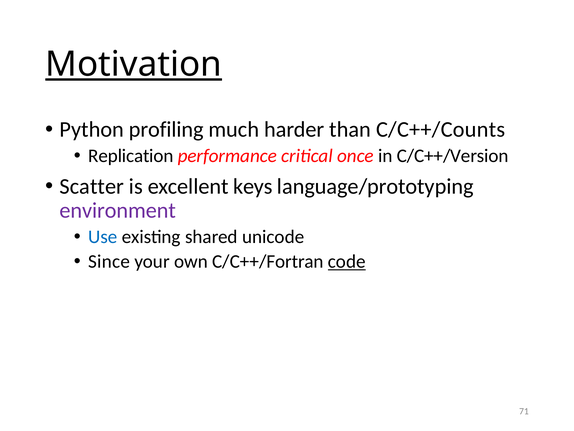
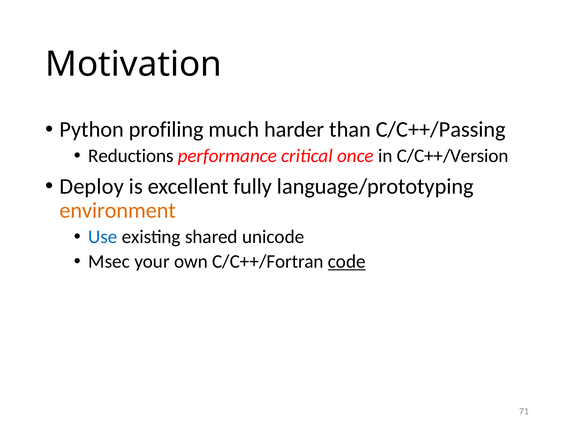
Motivation underline: present -> none (134, 64)
C/C++/Counts: C/C++/Counts -> C/C++/Passing (441, 129)
Replication: Replication -> Reductions (131, 156)
Scatter: Scatter -> Deploy (92, 186)
keys: keys -> fully (253, 186)
environment colour: purple -> orange (118, 210)
Since: Since -> Msec (109, 261)
